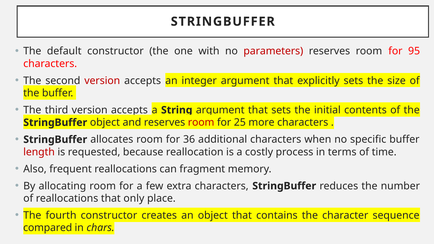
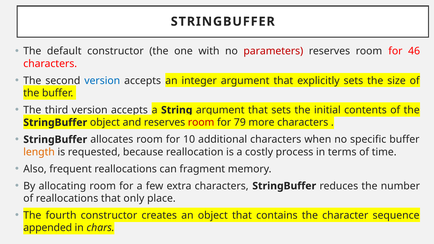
95: 95 -> 46 (414, 51)
version colour: red -> blue (102, 81)
25: 25 -> 79 (240, 123)
36: 36 -> 10 (189, 140)
length colour: red -> orange (39, 152)
compared: compared -> appended (48, 228)
